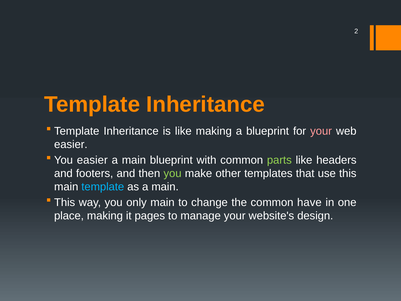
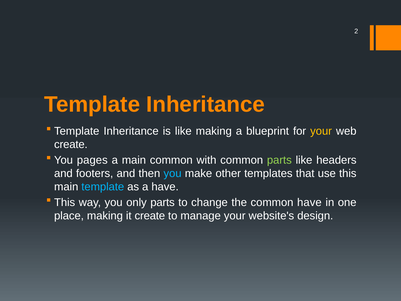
your colour: pink -> yellow (321, 131)
easier: easier -> create (71, 144)
You easier: easier -> pages (92, 160)
main blueprint: blueprint -> common (171, 160)
you colour: light green -> light blue (173, 173)
as a main: main -> have (165, 187)
only main: main -> parts (163, 202)
it pages: pages -> create (150, 216)
